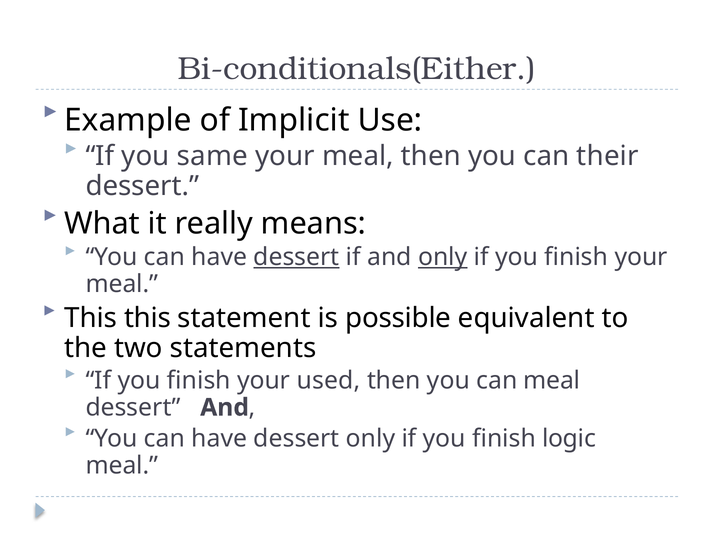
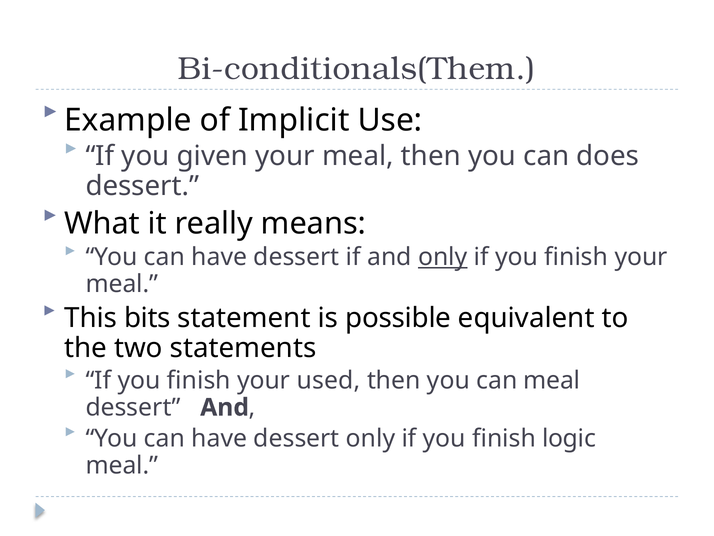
Bi-conditionals(Either: Bi-conditionals(Either -> Bi-conditionals(Them (357, 69)
same: same -> given (212, 156)
their: their -> does (608, 156)
dessert underline: present -> none (296, 257)
This this: this -> bits (147, 318)
